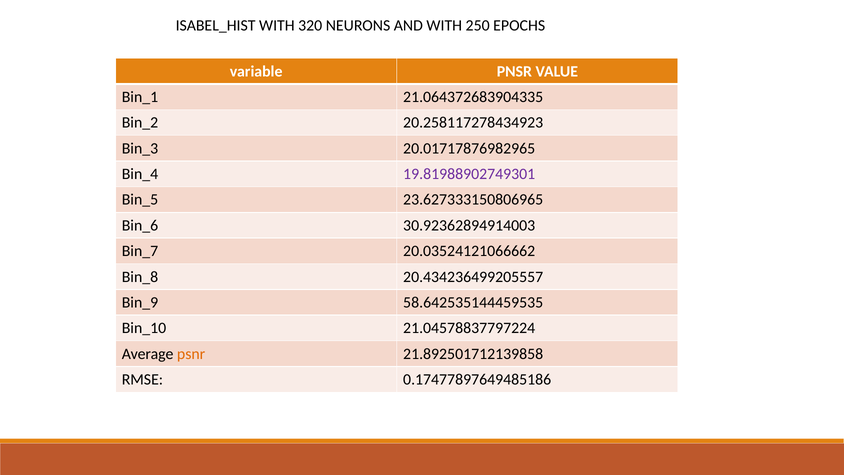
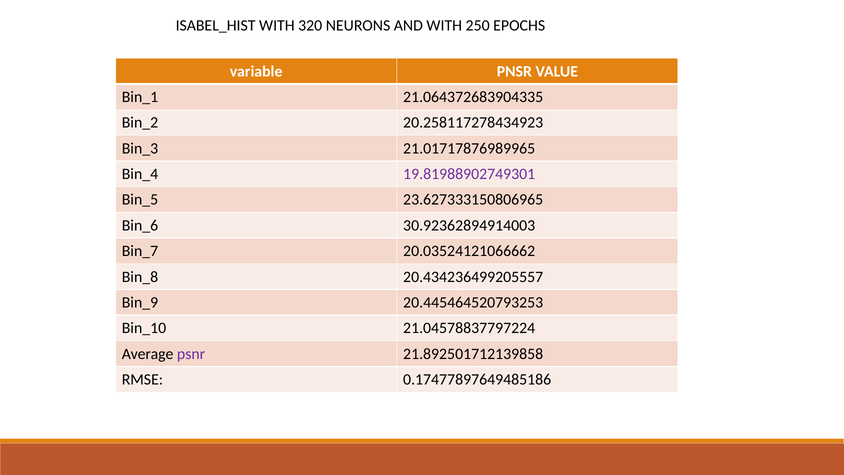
20.01717876982965: 20.01717876982965 -> 21.01717876989965 (469, 148)
58.642535144459535: 58.642535144459535 -> 20.445464520793253 (473, 302)
psnr colour: orange -> purple (191, 354)
